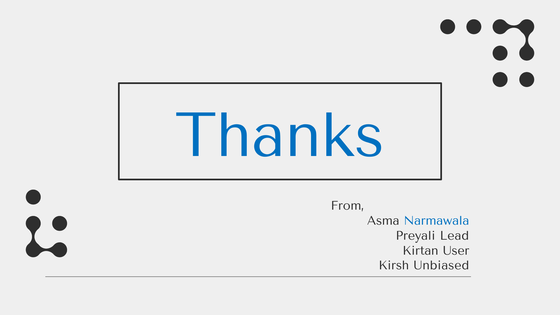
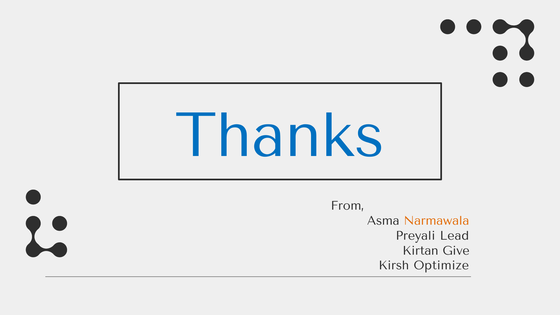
Narmawala colour: blue -> orange (436, 221)
User: User -> Give (456, 251)
Unbiased: Unbiased -> Optimize (441, 266)
